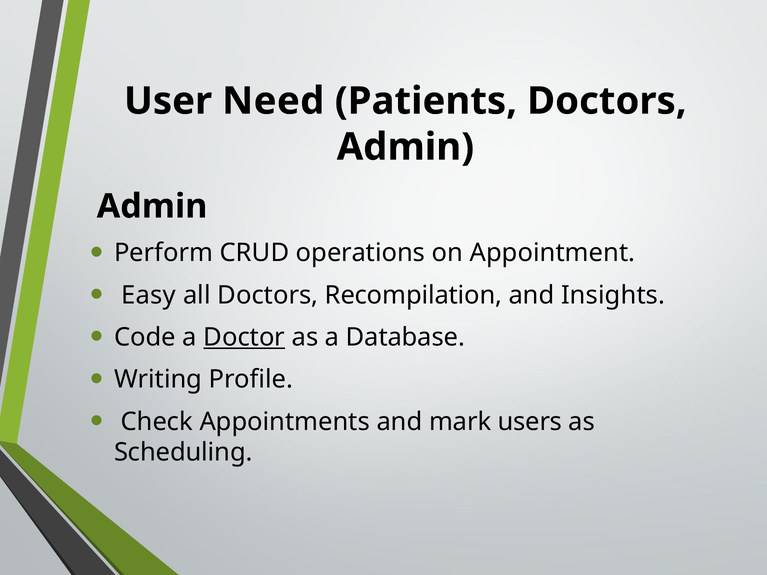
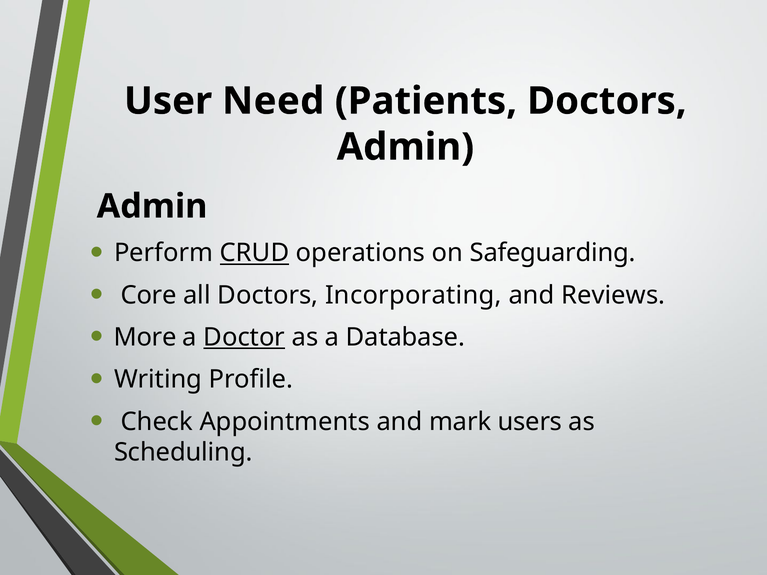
CRUD underline: none -> present (254, 253)
Appointment: Appointment -> Safeguarding (553, 253)
Easy: Easy -> Core (149, 295)
Recompilation: Recompilation -> Incorporating (413, 295)
Insights: Insights -> Reviews (613, 295)
Code: Code -> More (145, 338)
